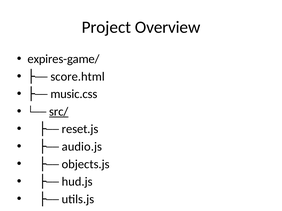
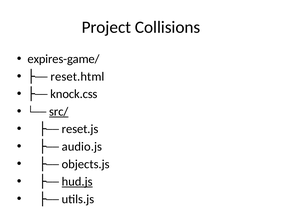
Overview: Overview -> Collisions (168, 27)
score.html: score.html -> reset.html (78, 77)
music.css: music.css -> knock.css (74, 94)
hud.js underline: none -> present (77, 182)
